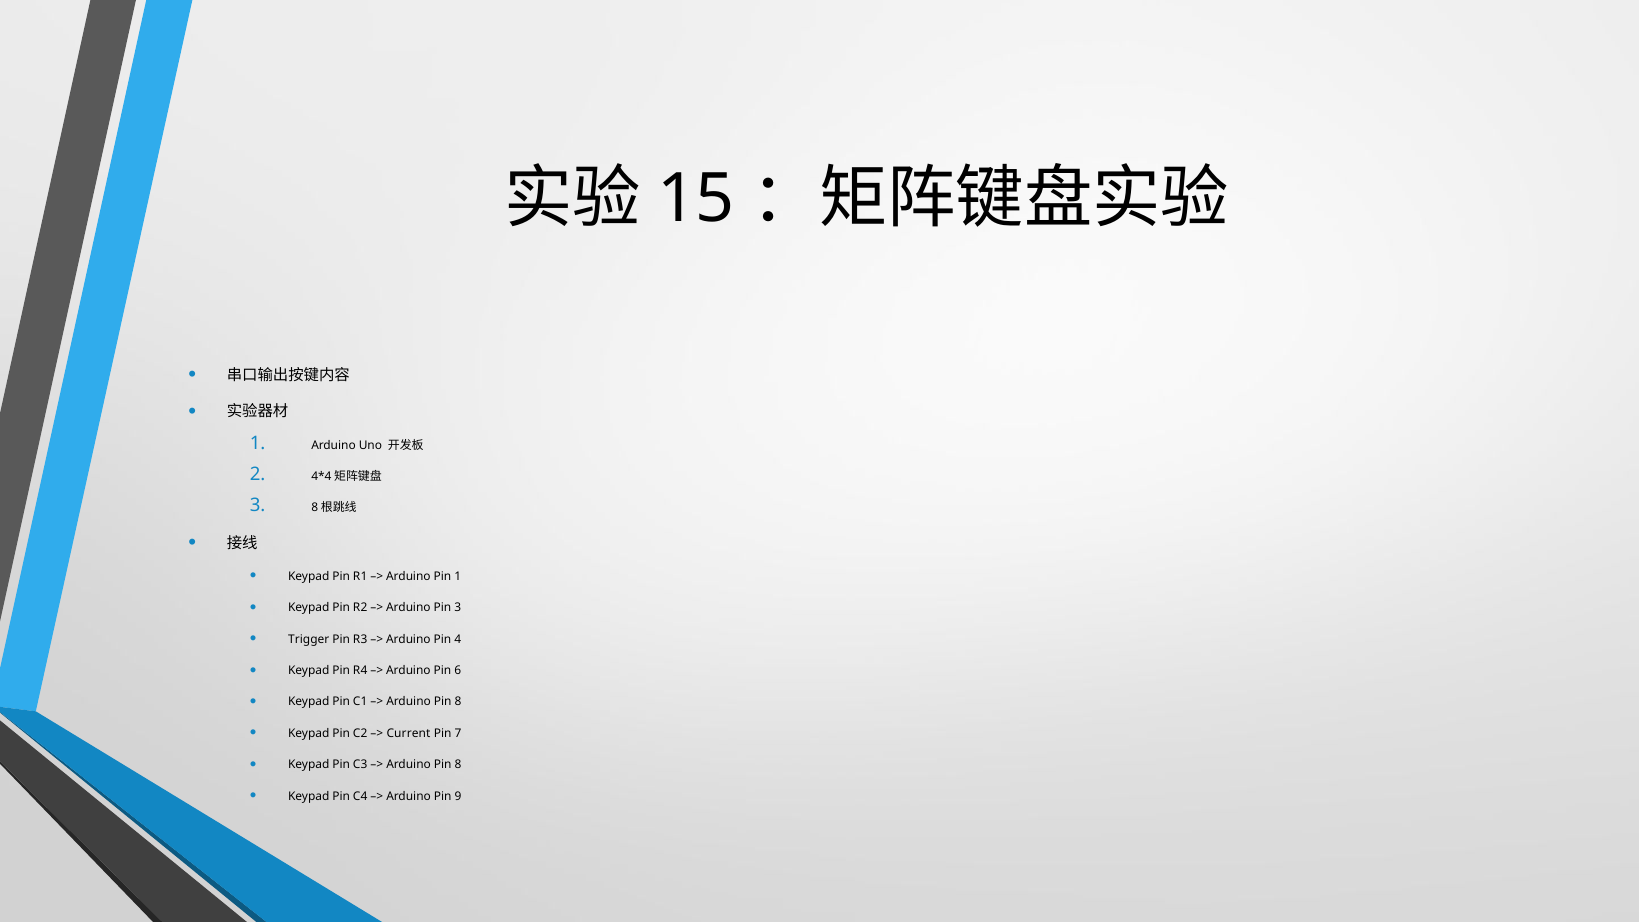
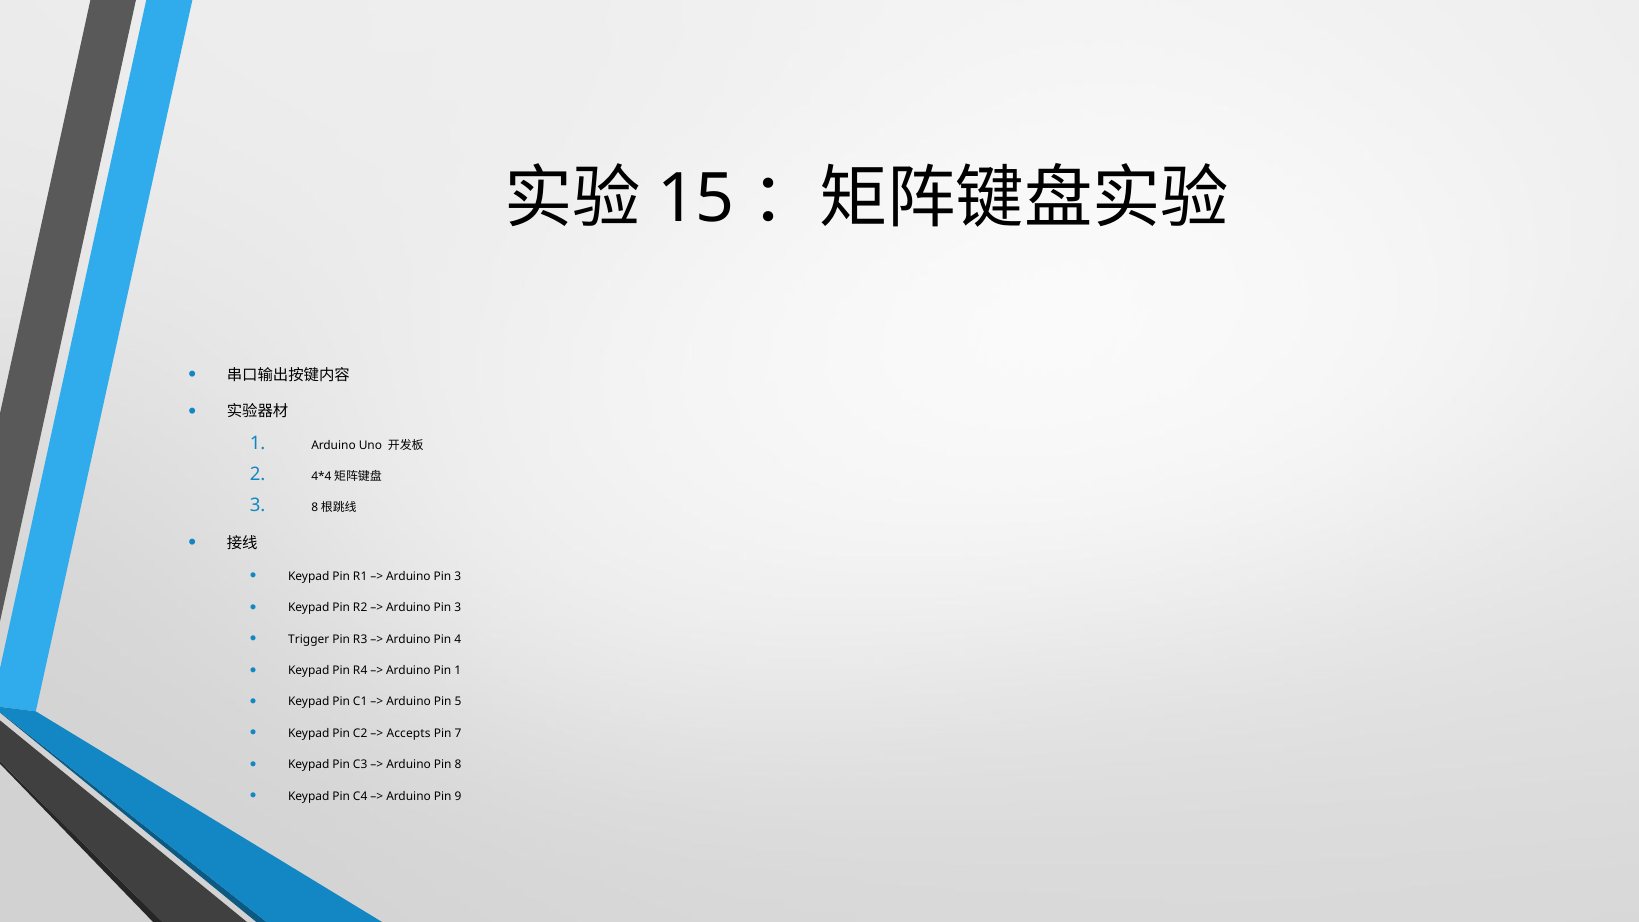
1: 1 -> 3 (458, 576)
Pin 6: 6 -> 1 (458, 670)
8: 8 -> 5 (458, 702)
Current: Current -> Accepts (409, 733)
